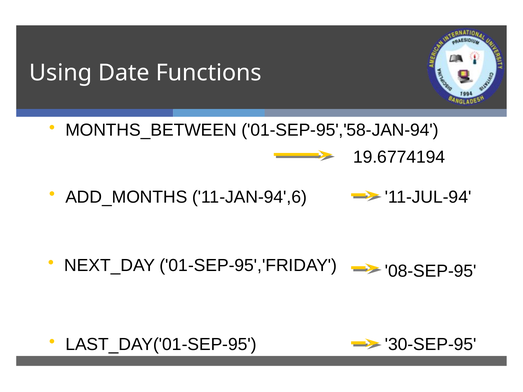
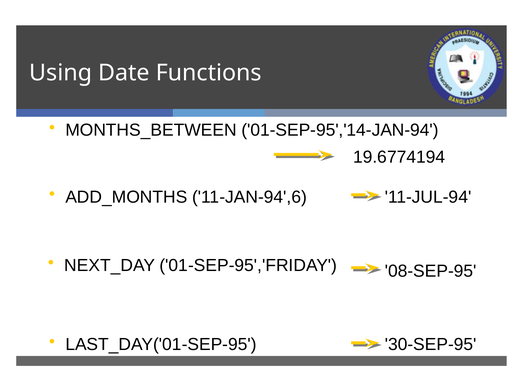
01-SEP-95','58-JAN-94: 01-SEP-95','58-JAN-94 -> 01-SEP-95','14-JAN-94 (340, 130)
